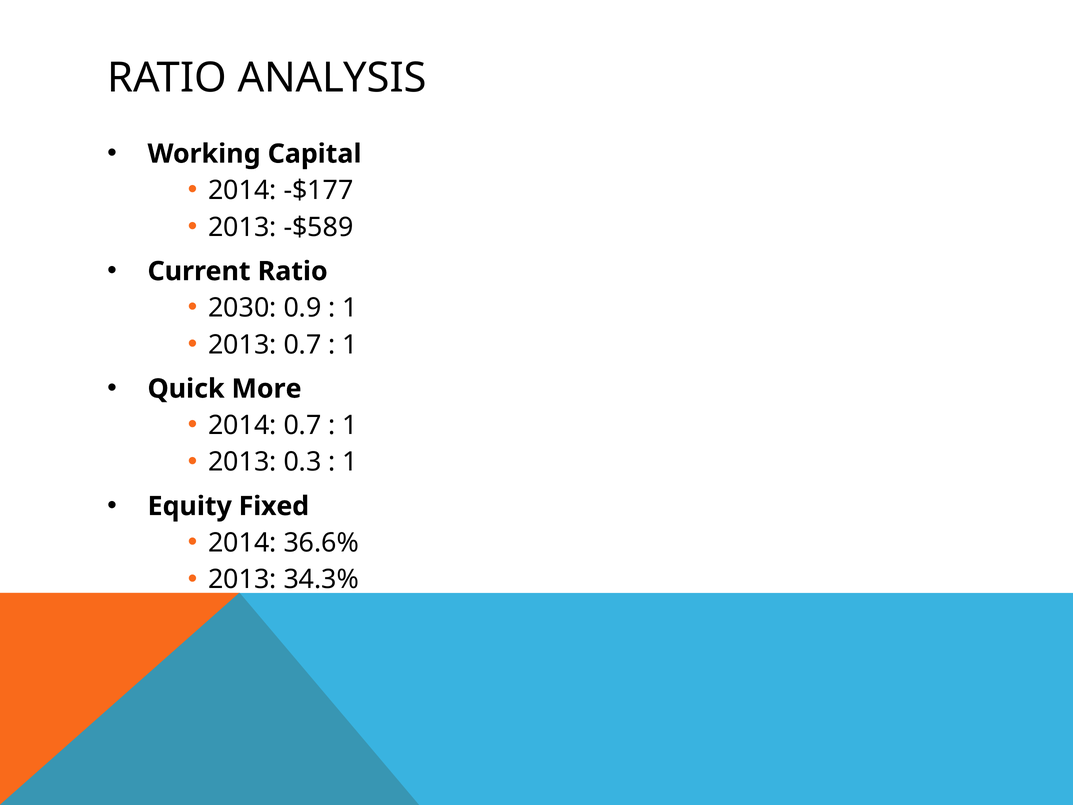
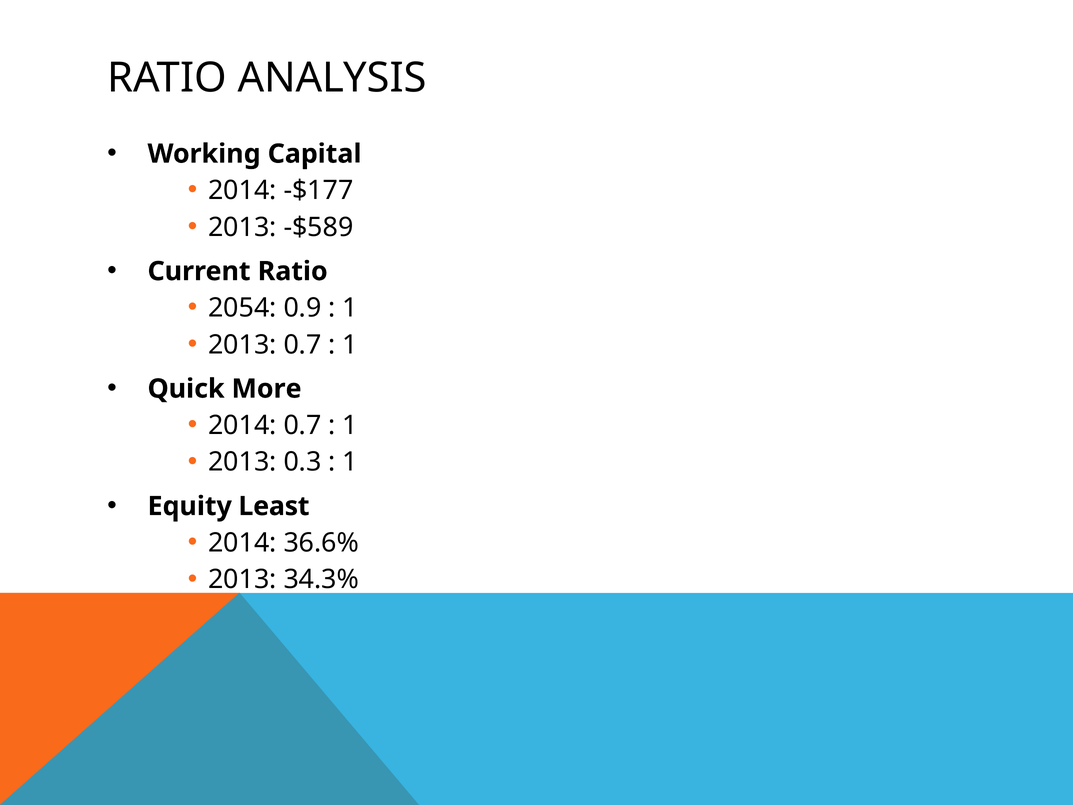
2030: 2030 -> 2054 (242, 308)
Fixed: Fixed -> Least (274, 506)
